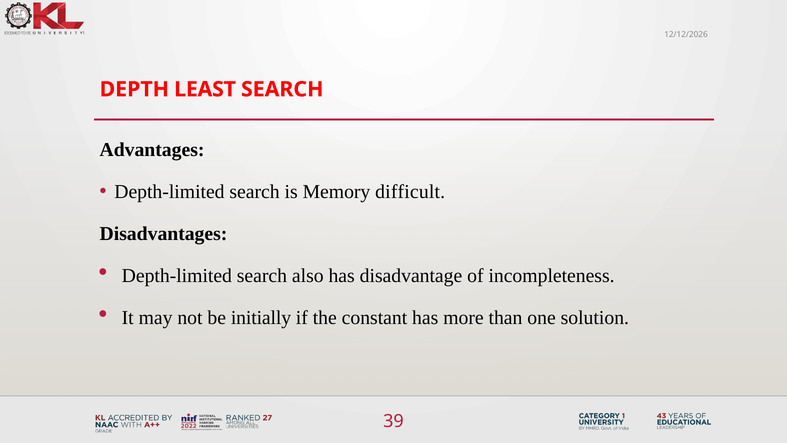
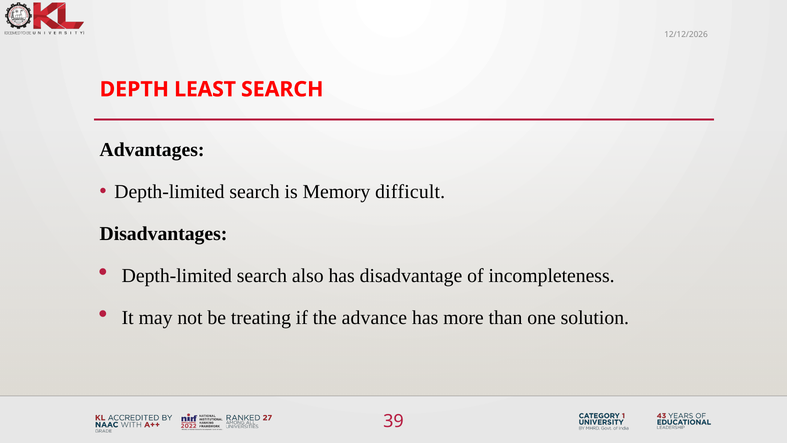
initially: initially -> treating (261, 317)
constant: constant -> advance (374, 317)
